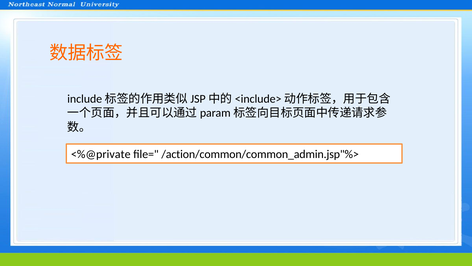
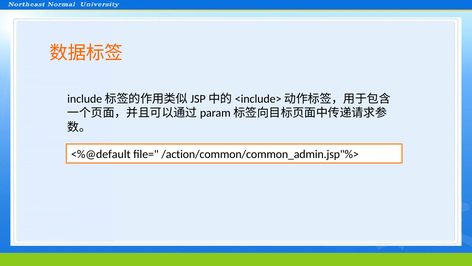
<%@private: <%@private -> <%@default (101, 154)
